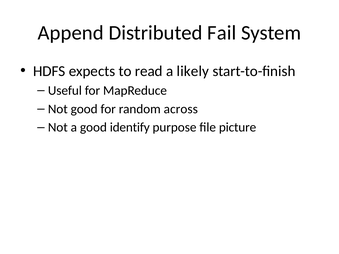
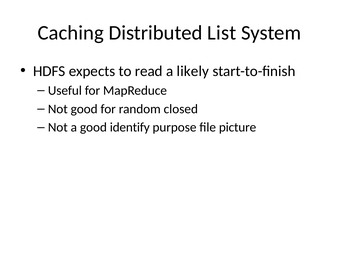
Append: Append -> Caching (71, 33)
Fail: Fail -> List (222, 33)
across: across -> closed (181, 109)
